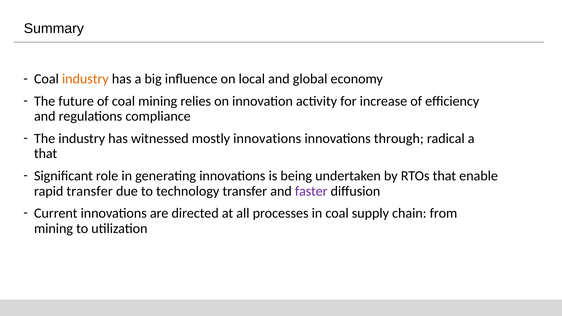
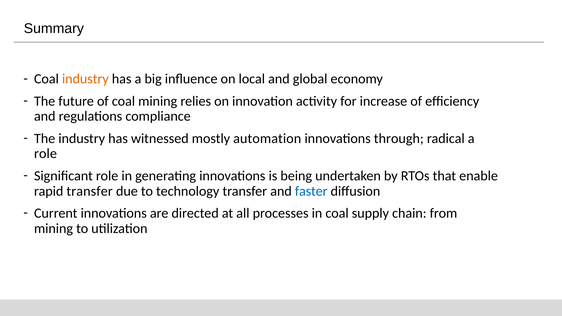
mostly innovations: innovations -> automation (267, 139)
that: that -> role (45, 154)
faster colour: purple -> blue (311, 191)
